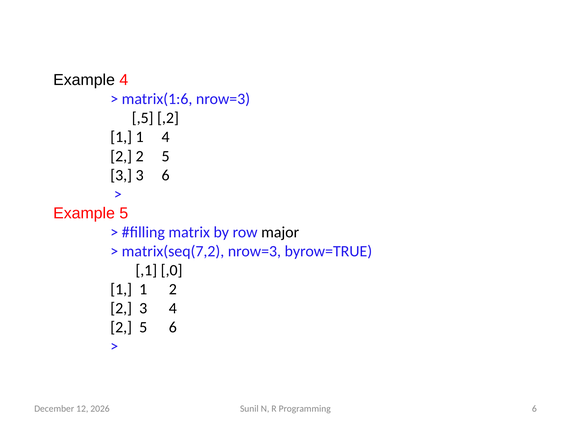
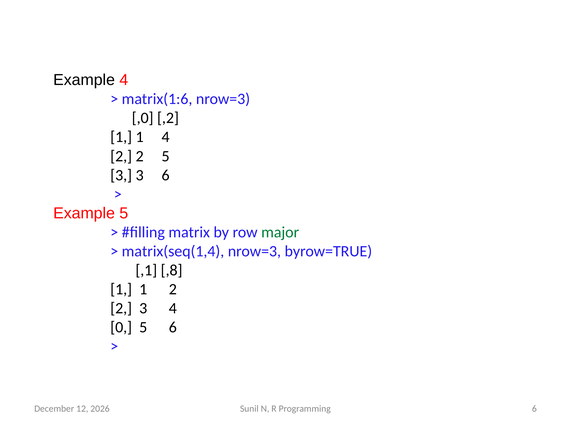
,5: ,5 -> ,0 (143, 118)
major colour: black -> green (280, 232)
matrix(seq(7,2: matrix(seq(7,2 -> matrix(seq(1,4 (173, 251)
,0: ,0 -> ,8 (172, 270)
2: 2 -> 0 (121, 328)
